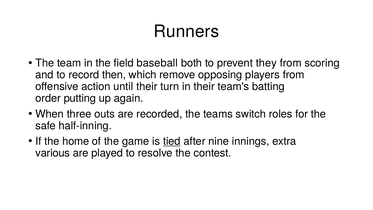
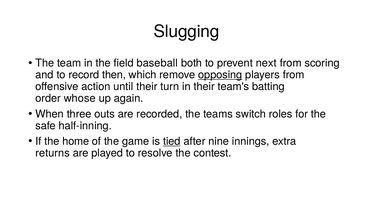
Runners: Runners -> Slugging (187, 31)
they: they -> next (266, 63)
opposing underline: none -> present (220, 75)
putting: putting -> whose (80, 98)
various: various -> returns (53, 153)
